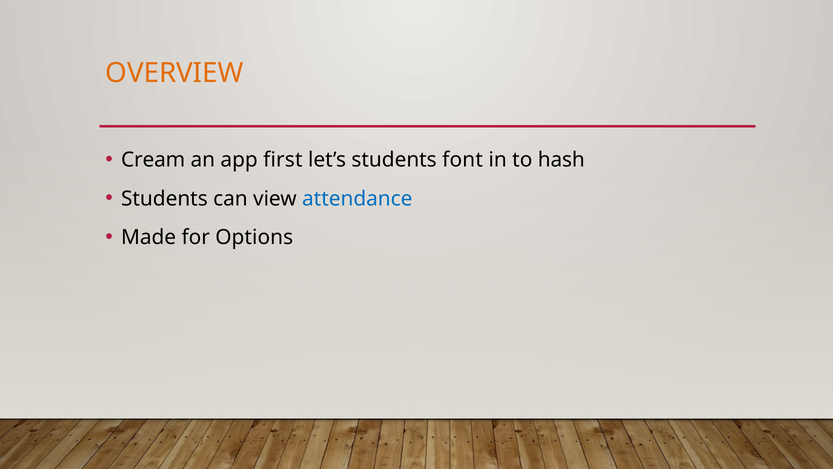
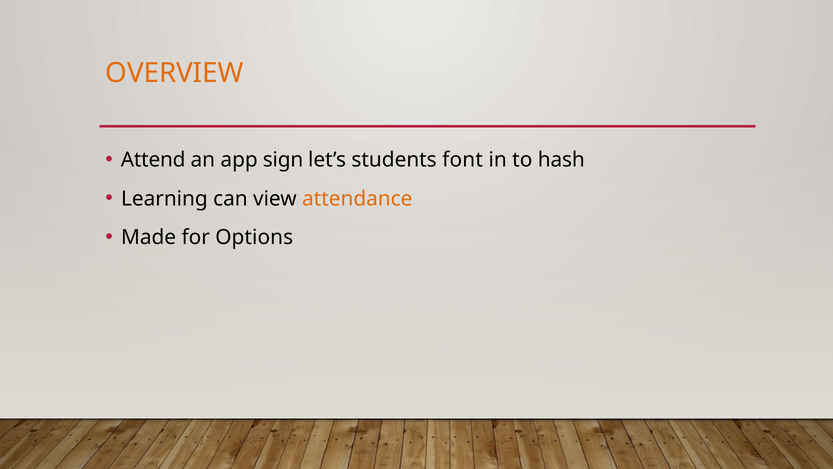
Cream: Cream -> Attend (153, 160)
first: first -> sign (283, 160)
Students: Students -> Learning (164, 198)
attendance colour: blue -> orange (357, 198)
